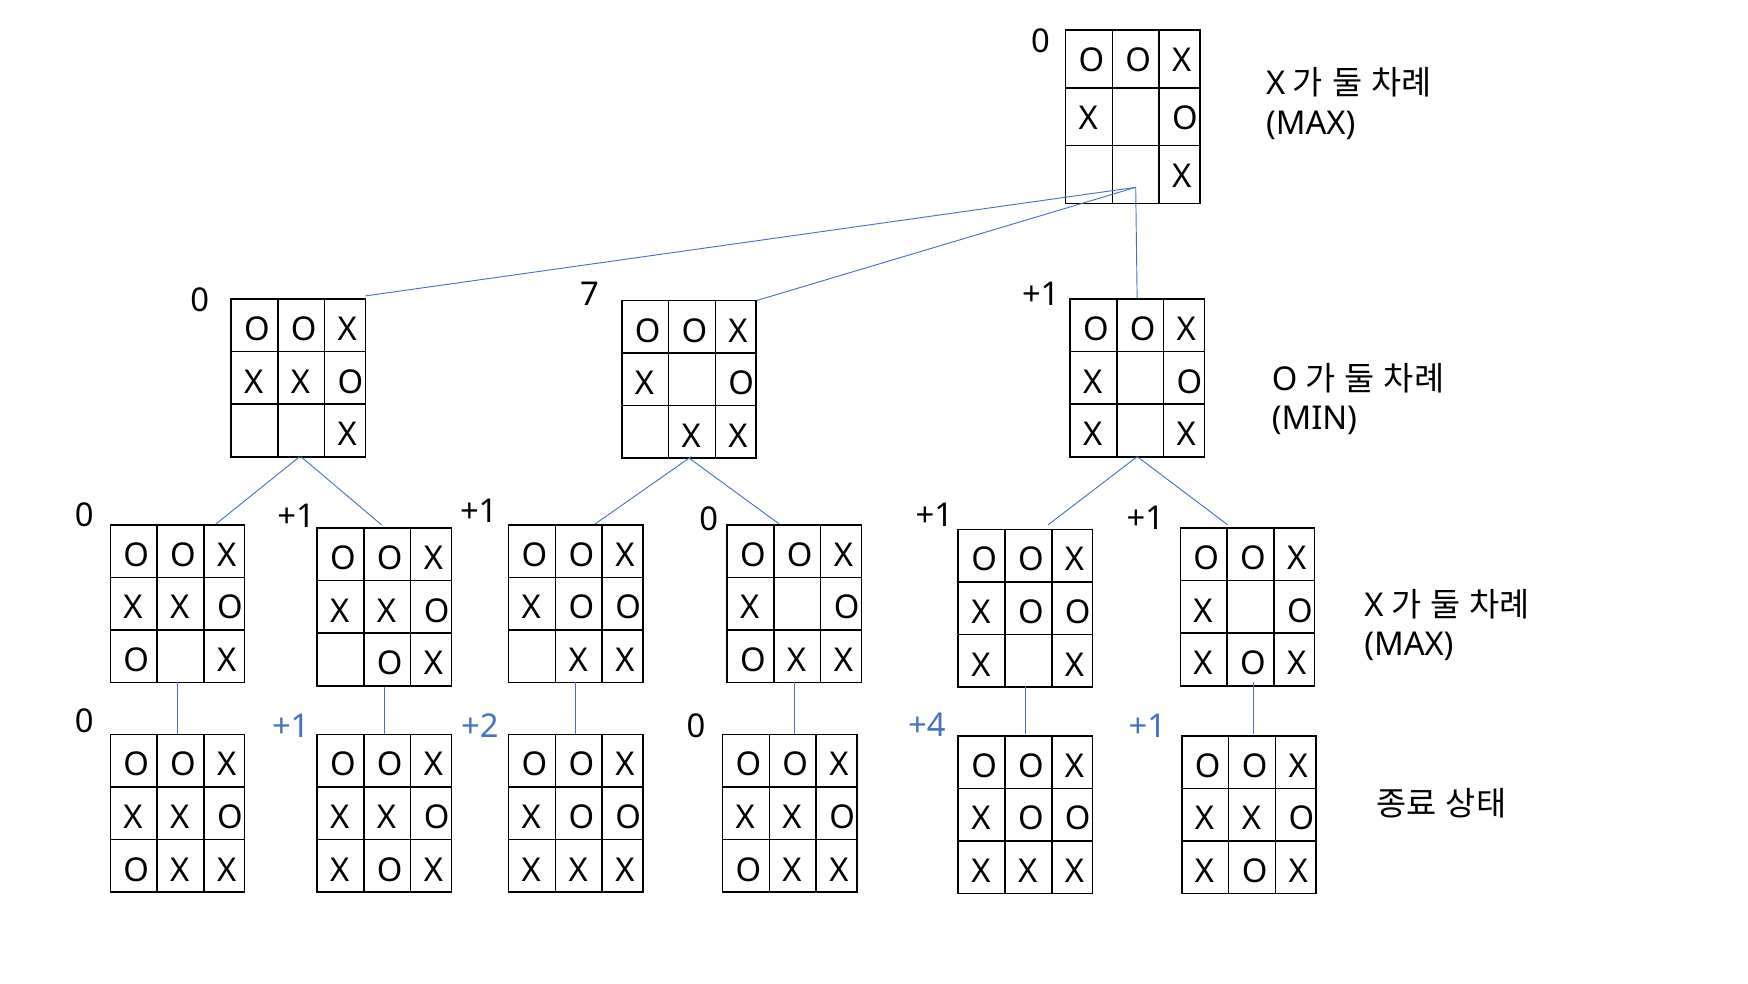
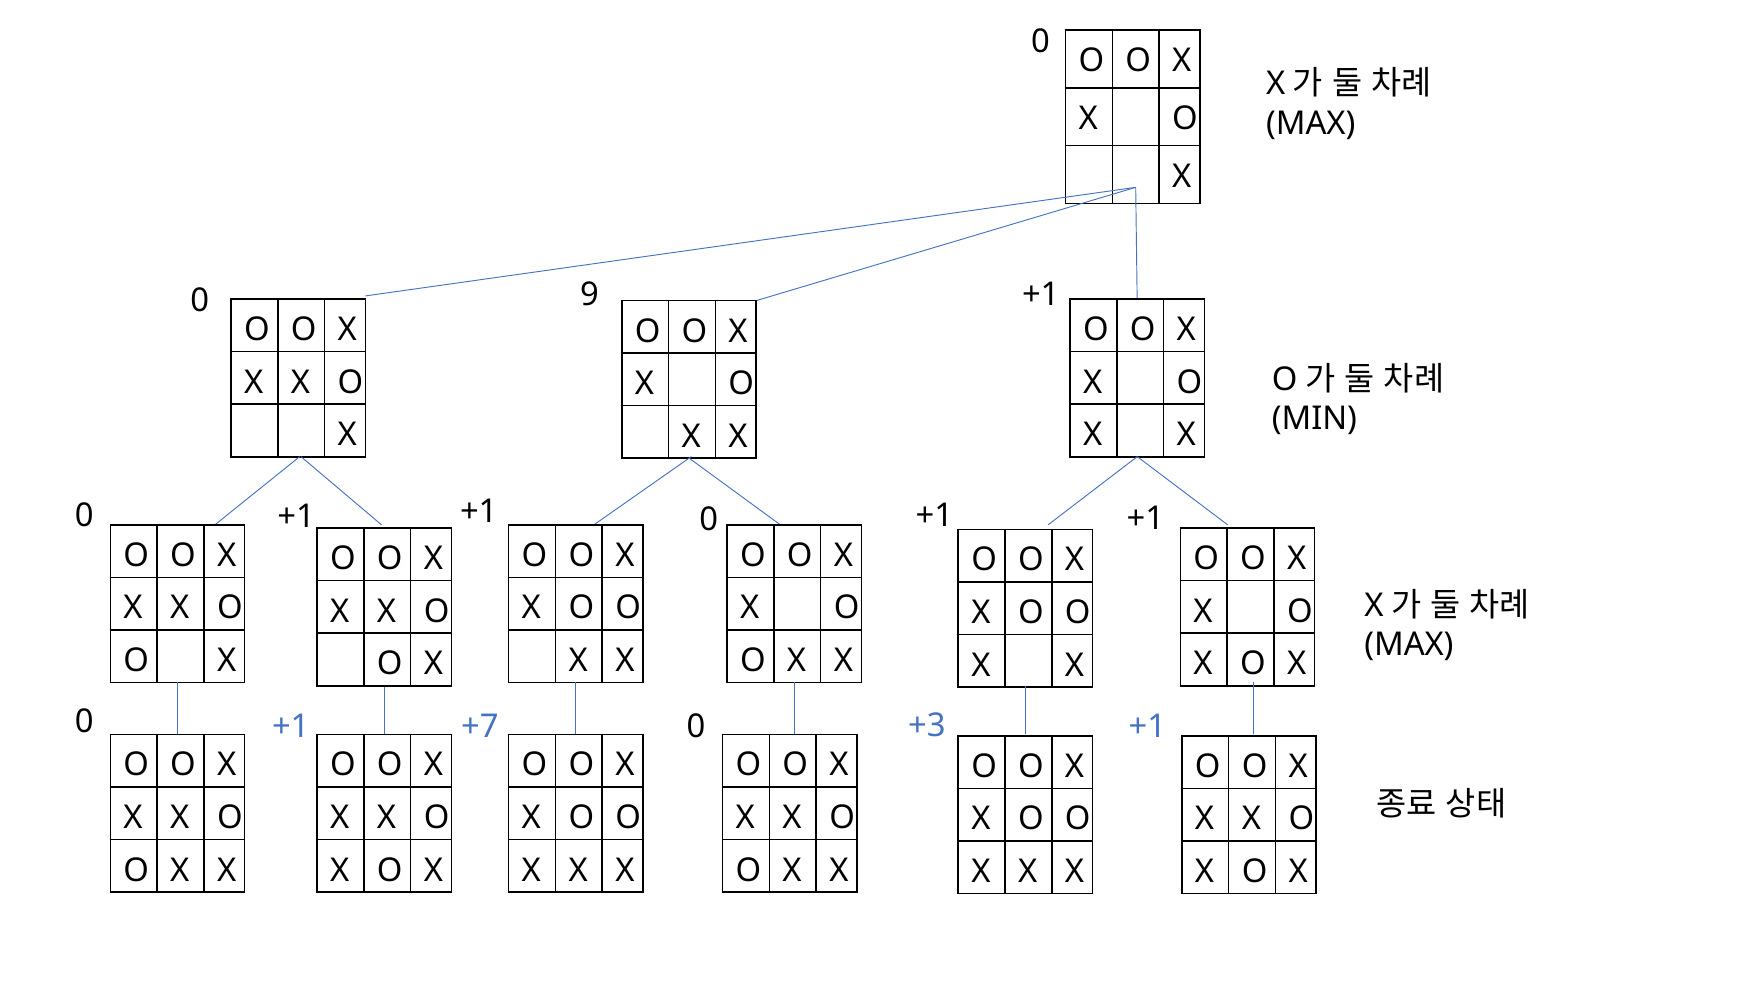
7: 7 -> 9 (590, 294)
+2: +2 -> +7 (480, 726)
+4: +4 -> +3 (927, 725)
